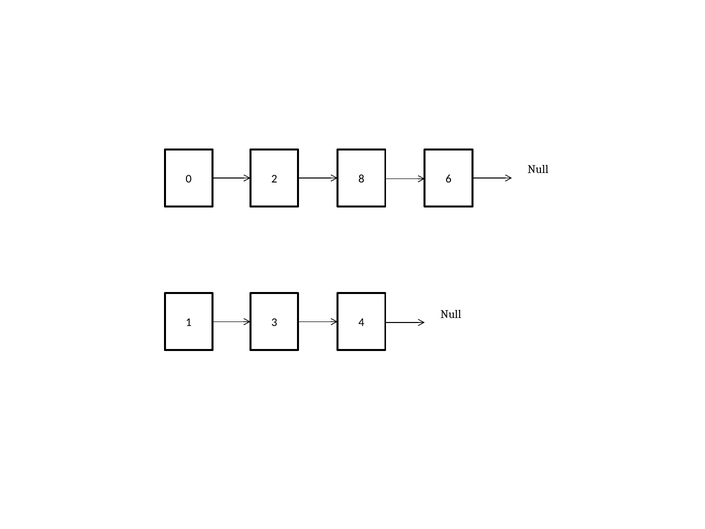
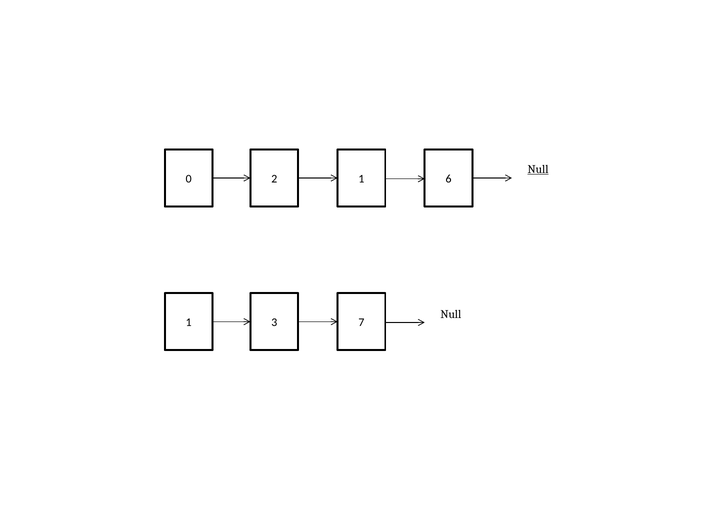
Null underline: none -> present (538, 169)
0 8: 8 -> 1 (361, 179)
4: 4 -> 7 (361, 322)
